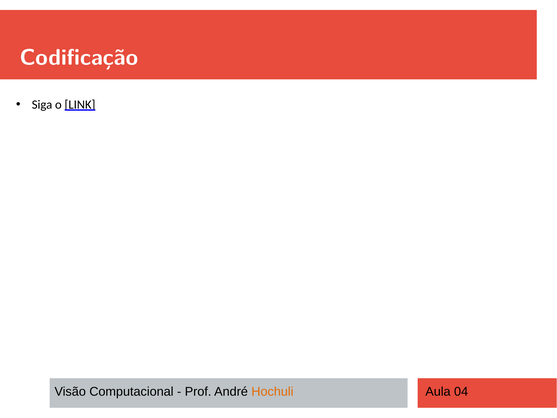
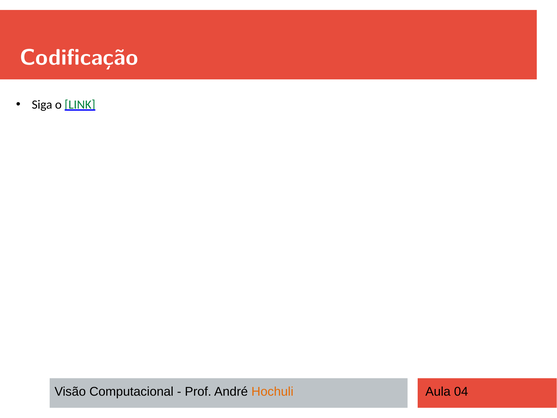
LINK colour: black -> green (80, 105)
